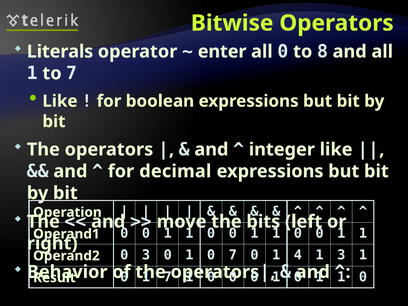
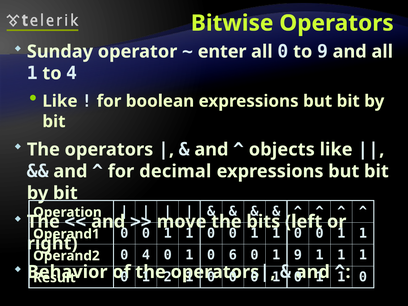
Literals: Literals -> Sunday (60, 52)
to 8: 8 -> 9 (322, 52)
to 7: 7 -> 4 (72, 73)
integer: integer -> objects (282, 150)
0 3: 3 -> 4 (146, 255)
0 7: 7 -> 6 (233, 255)
1 4: 4 -> 9 (298, 255)
3: 3 -> 1 (341, 255)
7: 7 -> 2 (168, 277)
